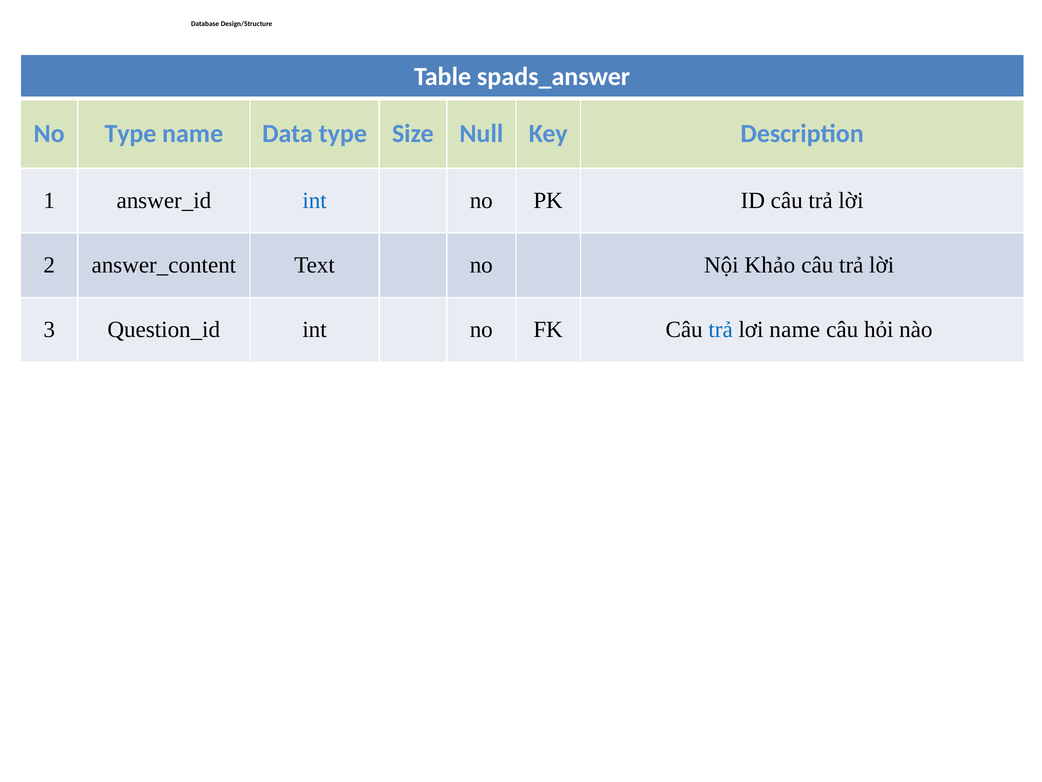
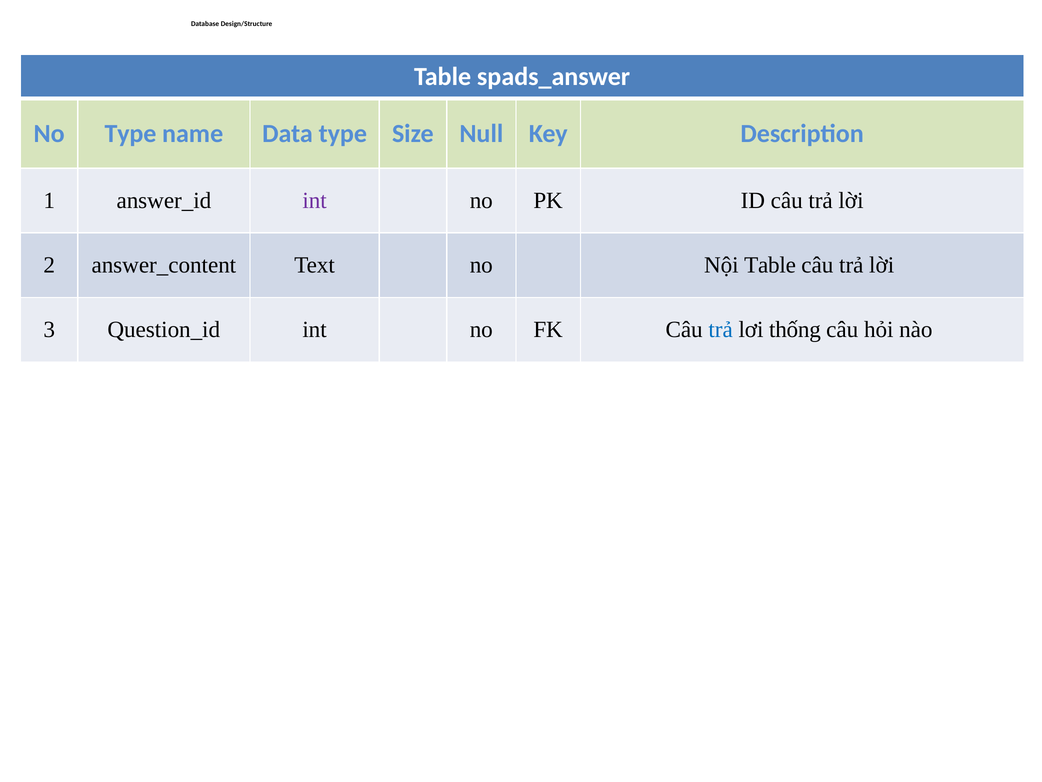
int colour: blue -> purple (315, 201)
Nội Khảo: Khảo -> Table (770, 265)
lơi name: name -> thống (795, 330)
